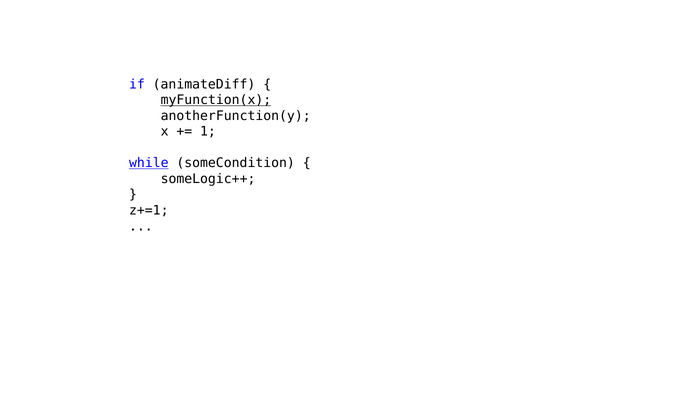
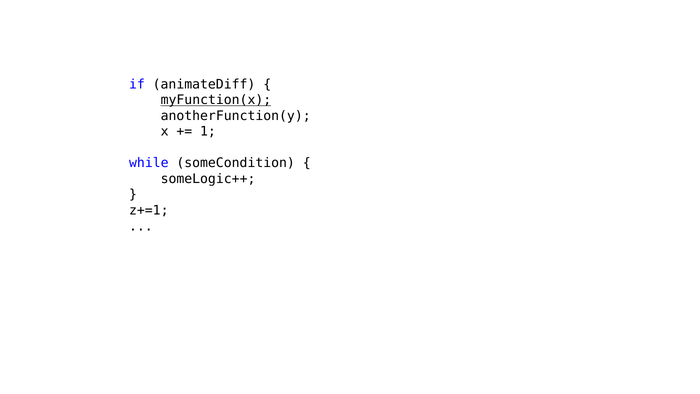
while underline: present -> none (149, 163)
